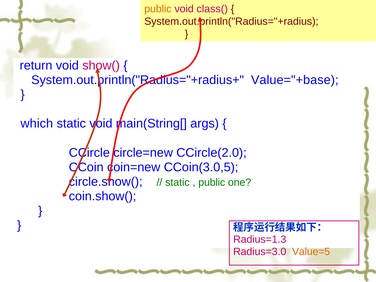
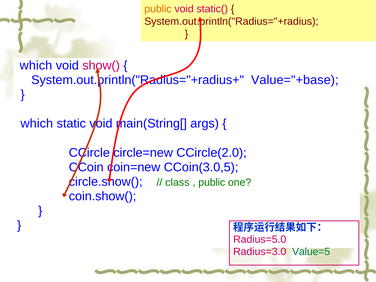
class(: class( -> static( (212, 9)
return: return -> which (36, 65)
static: static -> class (177, 182)
Radius=1.3: Radius=1.3 -> Radius=5.0 (260, 240)
Value=5 colour: orange -> green (311, 252)
